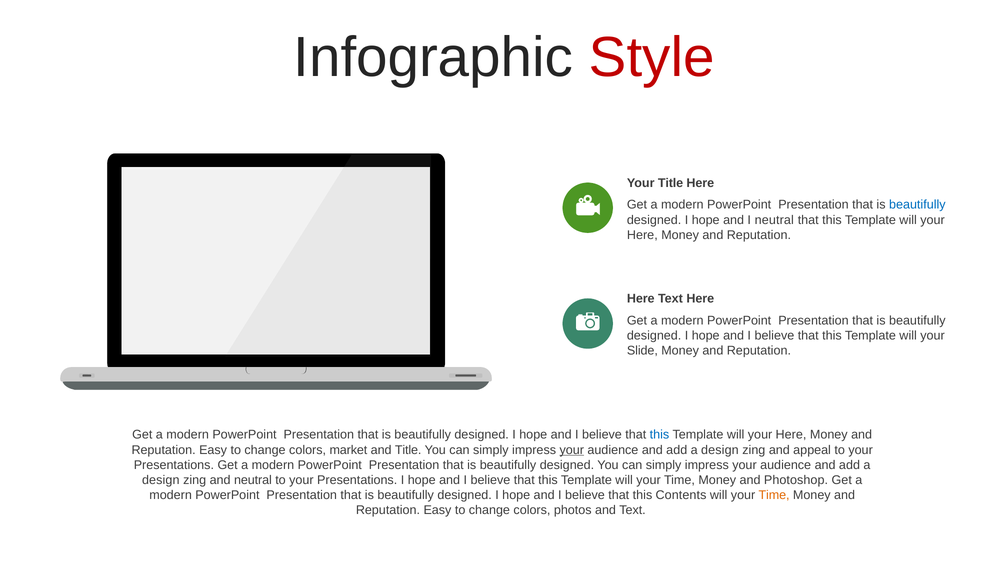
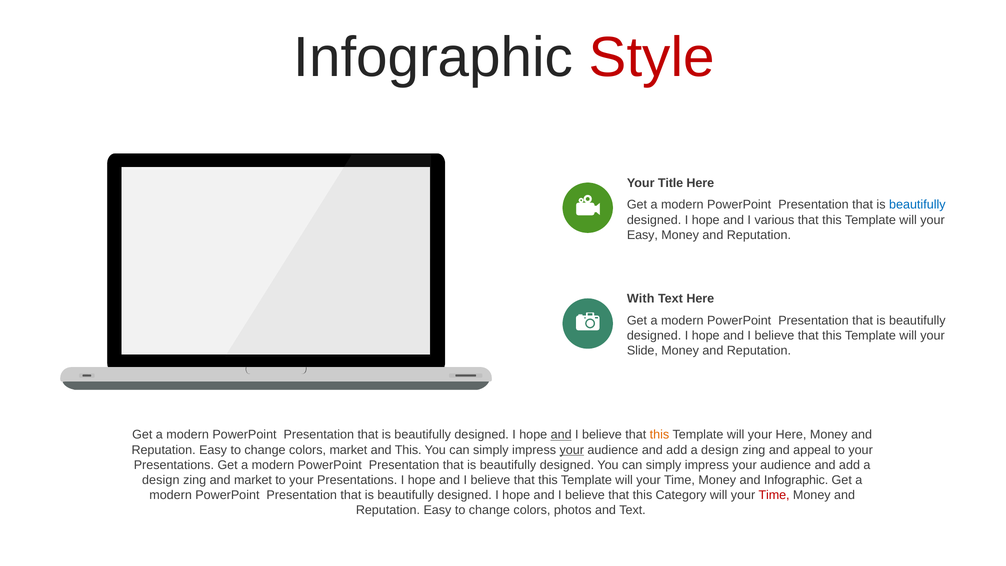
I neutral: neutral -> various (774, 220)
Here: Here -> Easy (642, 235)
Here: Here -> With (641, 299)
and underline: none -> present (561, 435)
this colour: blue -> orange (659, 435)
and Title: Title -> This (408, 450)
and neutral: neutral -> market (253, 480)
and Photoshop: Photoshop -> Infographic (796, 480)
Contents: Contents -> Category (681, 495)
Time colour: orange -> red (774, 495)
